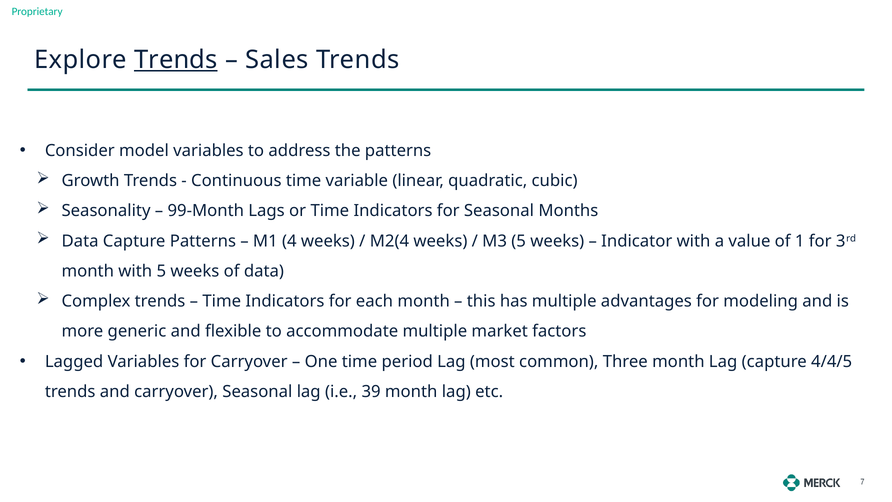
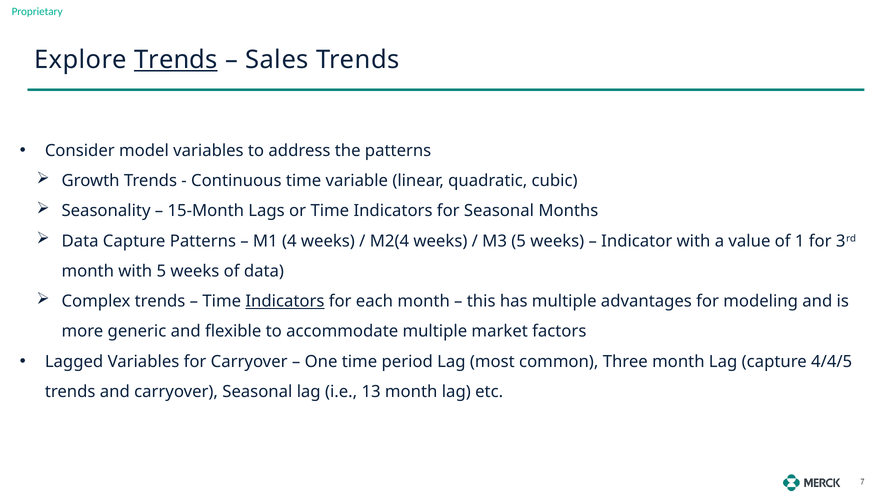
99-Month: 99-Month -> 15-Month (206, 211)
Indicators underline: none -> present (285, 301)
39: 39 -> 13 (371, 391)
